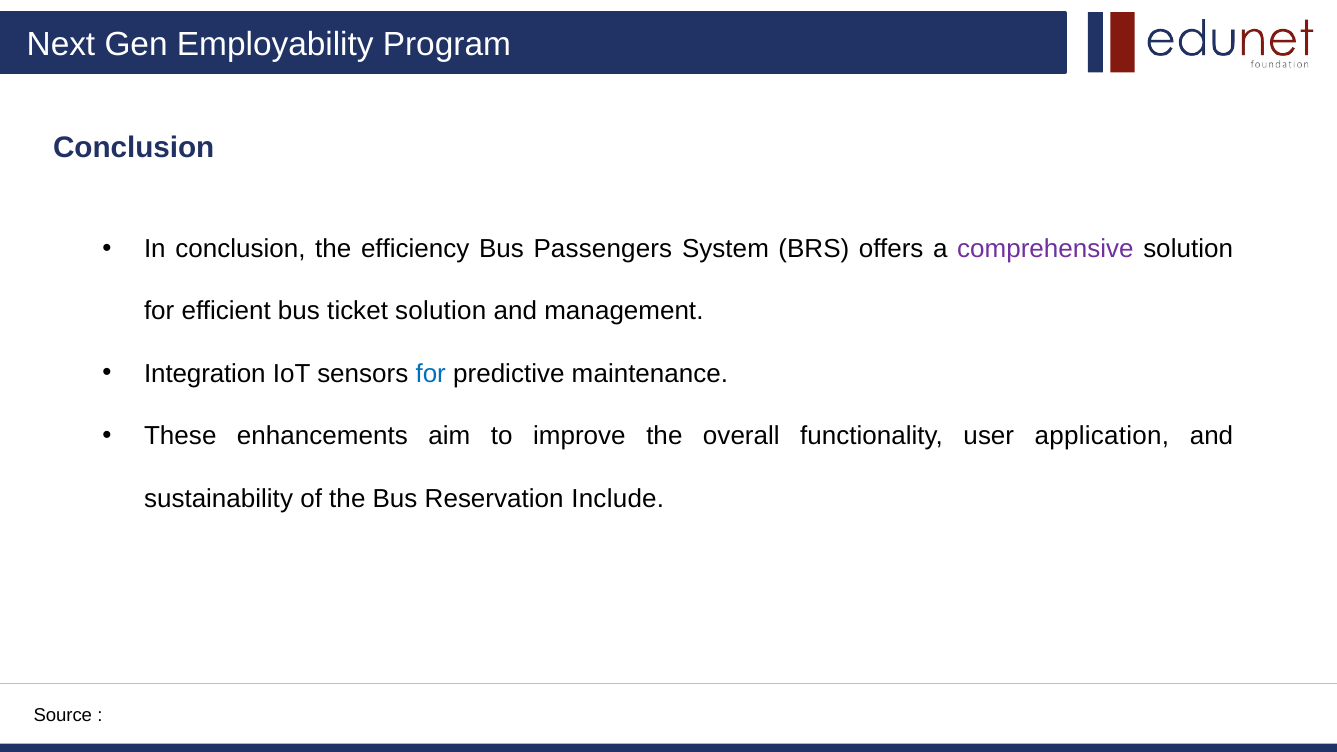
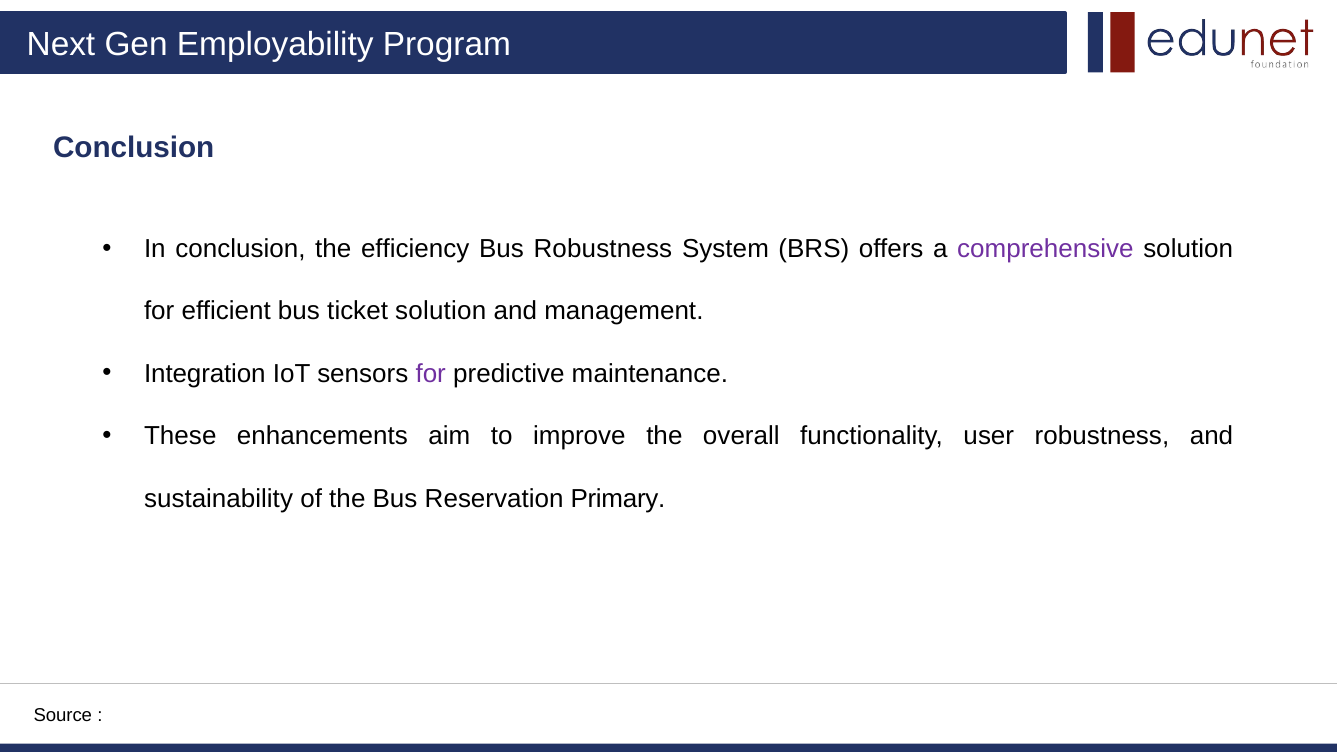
Bus Passengers: Passengers -> Robustness (603, 249)
for colour: blue -> purple (431, 374)
user application: application -> robustness (1102, 436)
Include: Include -> Primary (618, 499)
